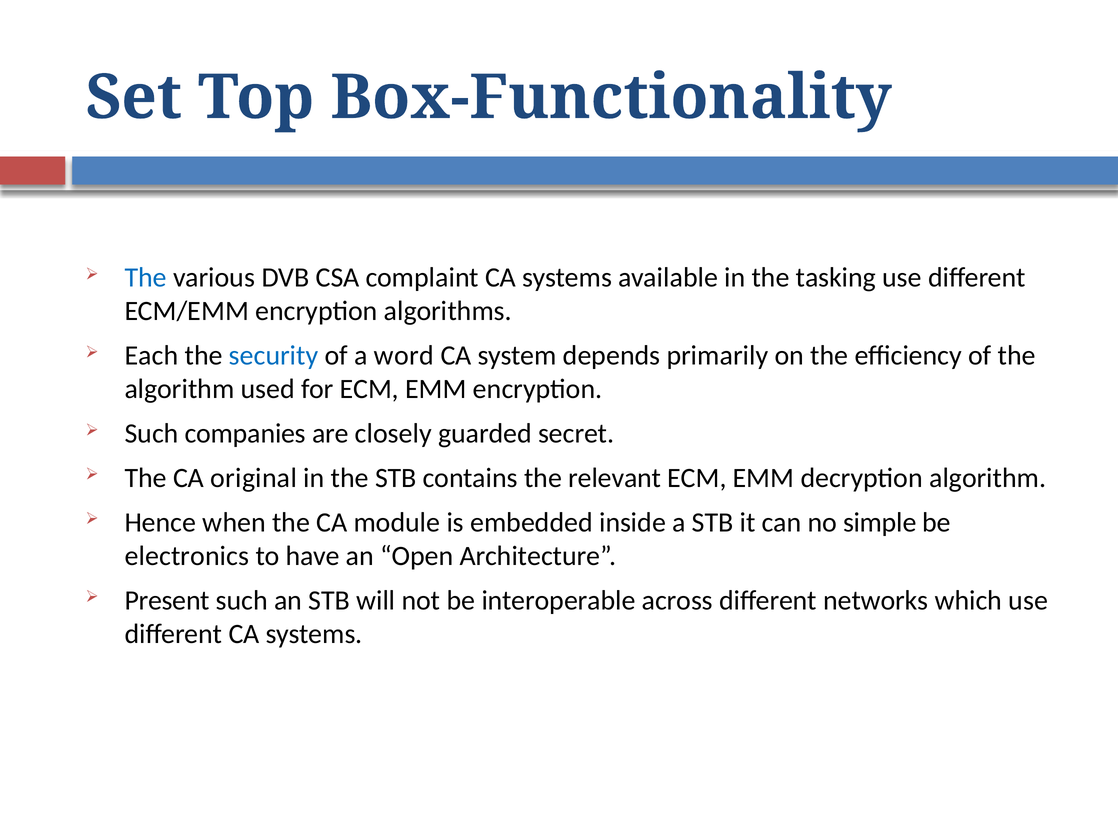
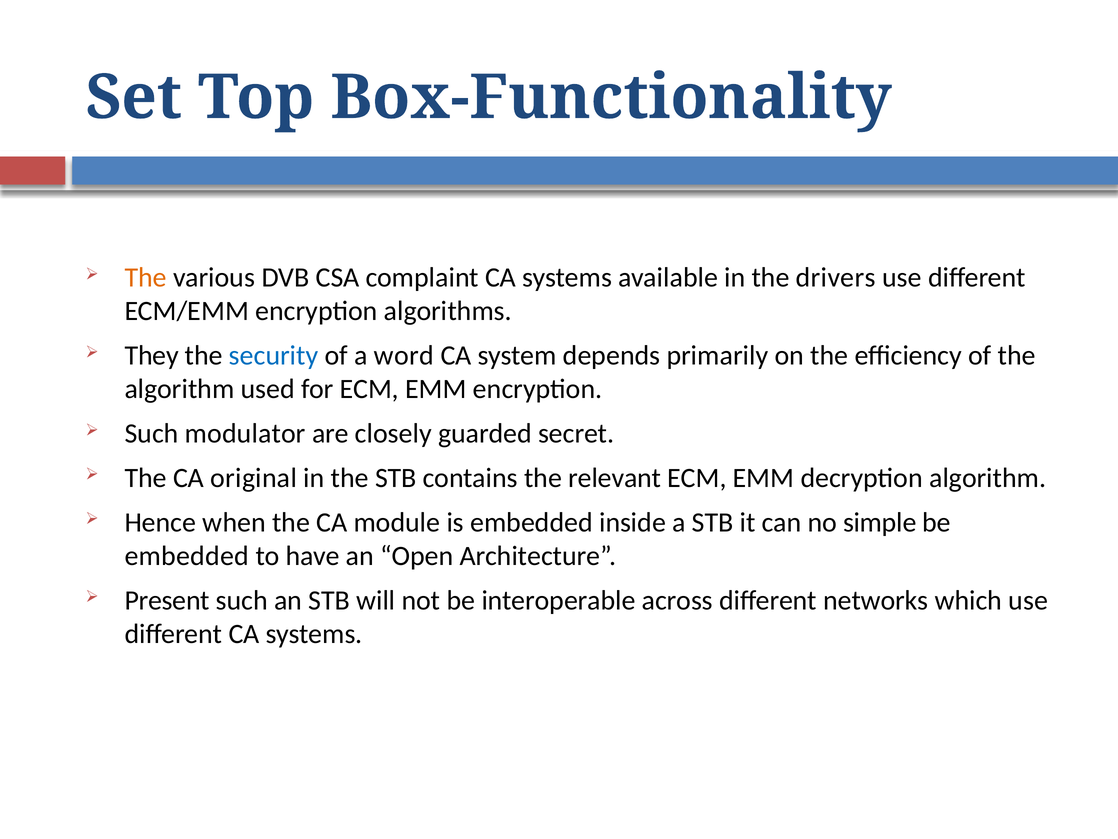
The colour: blue -> orange (146, 277)
tasking: tasking -> drivers (836, 277)
Each: Each -> They (152, 355)
companies: companies -> modulator (245, 433)
electronics: electronics -> embedded (187, 556)
